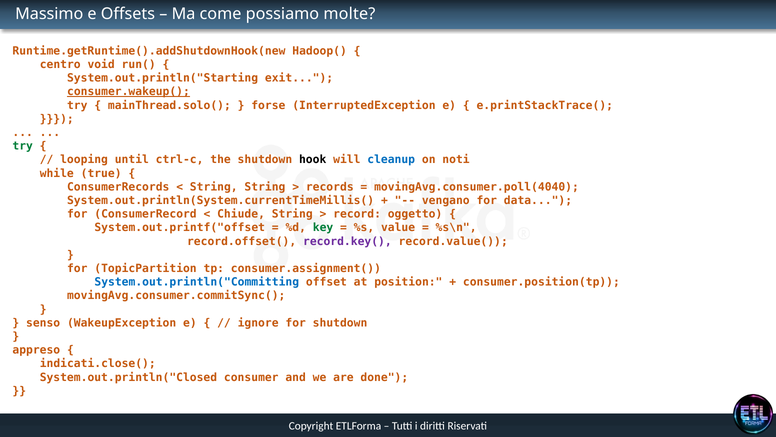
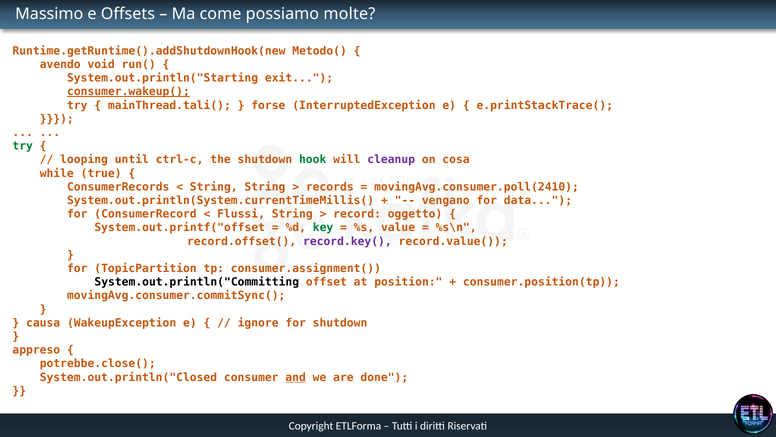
Hadoop(: Hadoop( -> Metodo( (320, 51)
centro: centro -> avendo (60, 64)
mainThread.solo(: mainThread.solo( -> mainThread.tali( (169, 105)
hook colour: black -> green (313, 159)
cleanup colour: blue -> purple (391, 159)
noti: noti -> cosa (456, 159)
movingAvg.consumer.poll(4040: movingAvg.consumer.poll(4040 -> movingAvg.consumer.poll(2410 (477, 187)
Chiude: Chiude -> Flussi (241, 214)
System.out.println("Committing colour: blue -> black (197, 282)
senso: senso -> causa (43, 323)
indicati.close(: indicati.close( -> potrebbe.close( (98, 363)
and underline: none -> present (296, 377)
